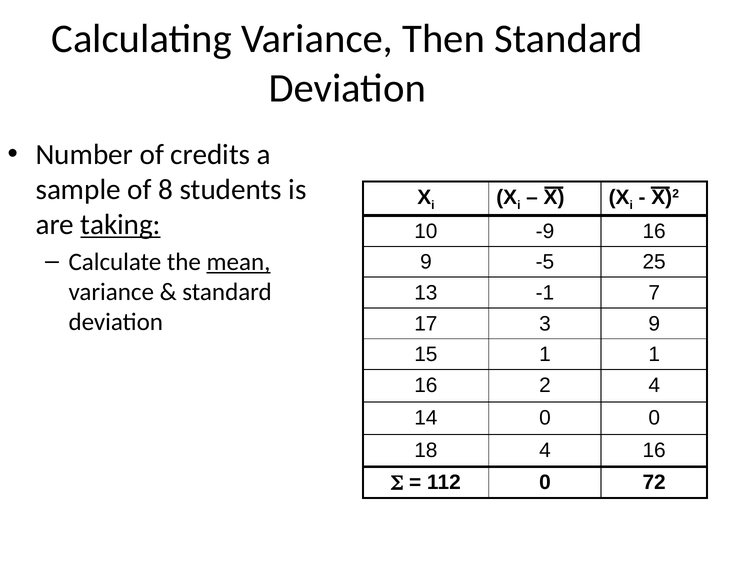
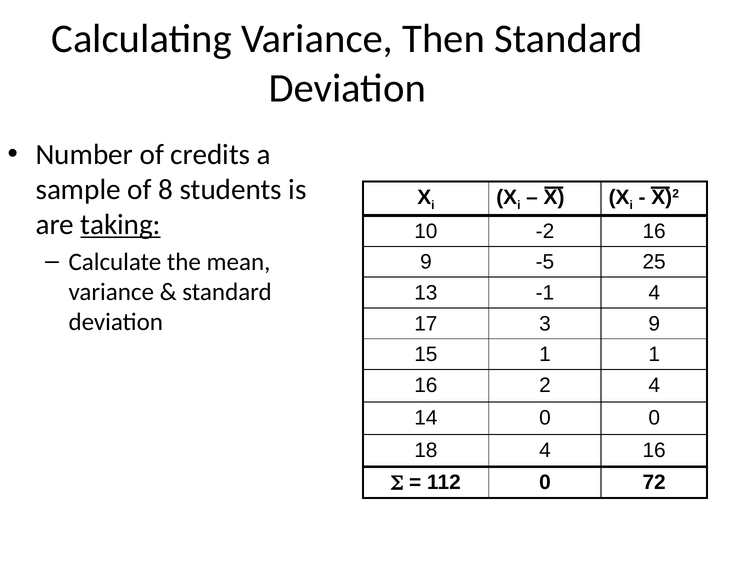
-9: -9 -> -2 (545, 231)
mean underline: present -> none (239, 262)
-1 7: 7 -> 4 (654, 293)
